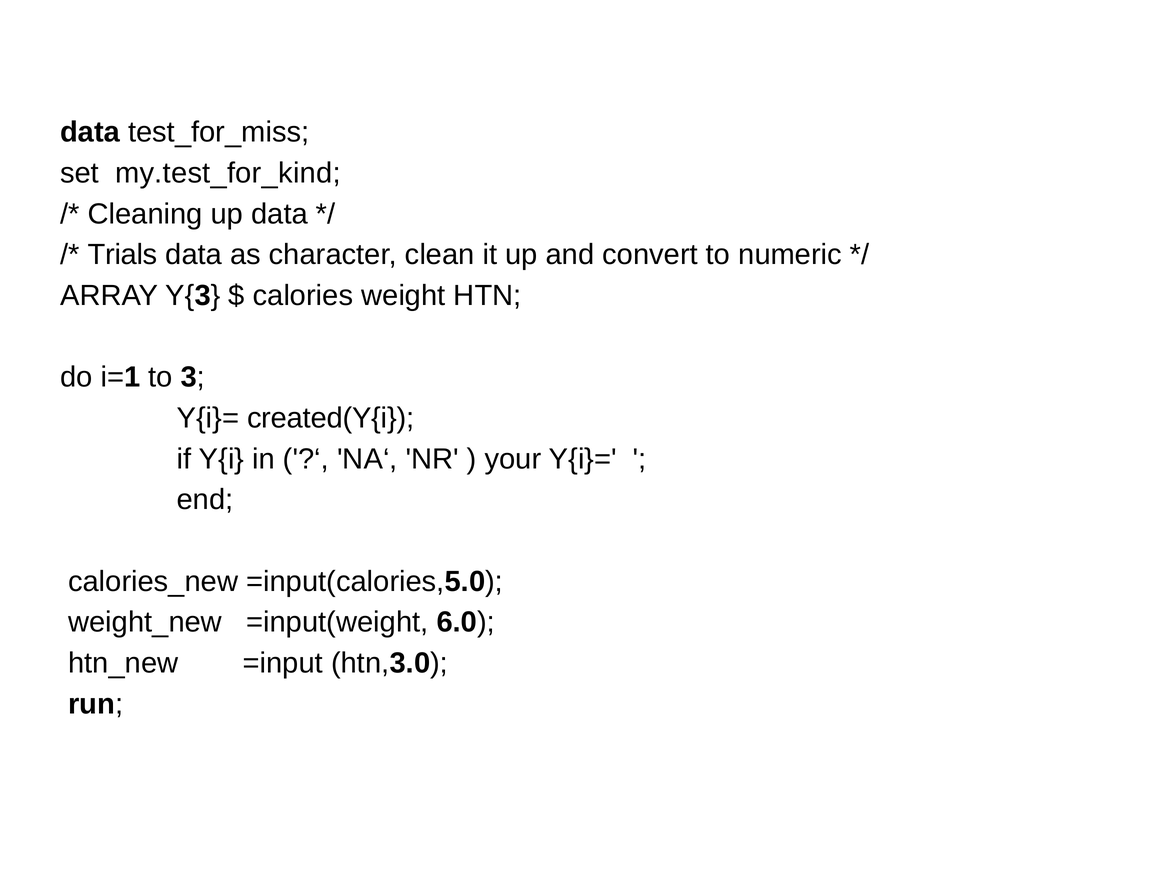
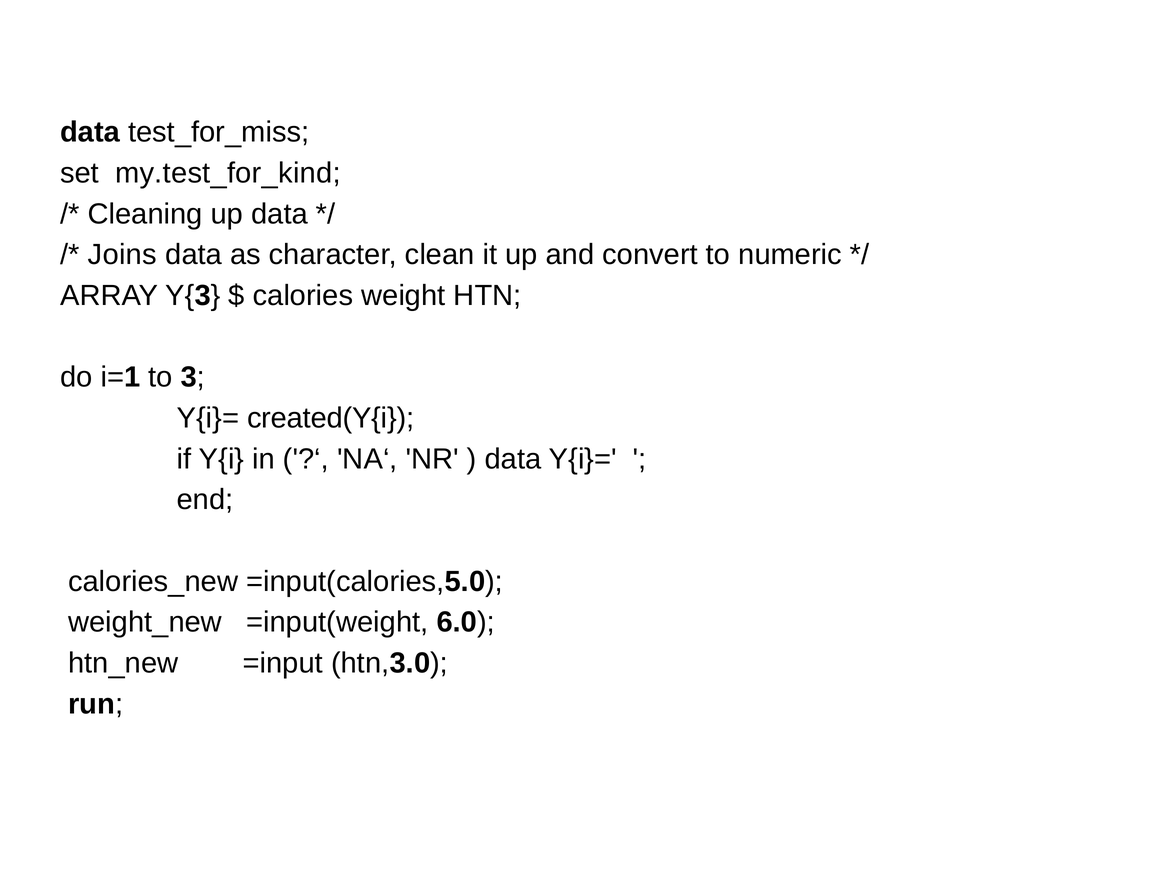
Trials: Trials -> Joins (122, 255)
your: your -> data (513, 459)
